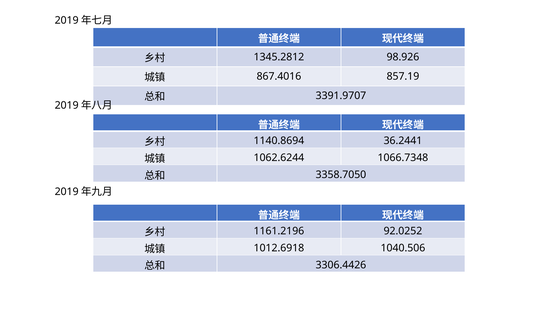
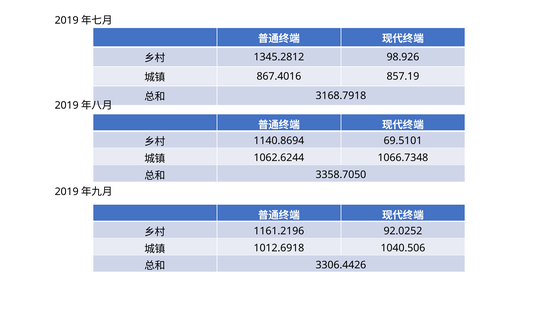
3391.9707: 3391.9707 -> 3168.7918 (341, 96)
36.2441: 36.2441 -> 69.5101 (403, 141)
